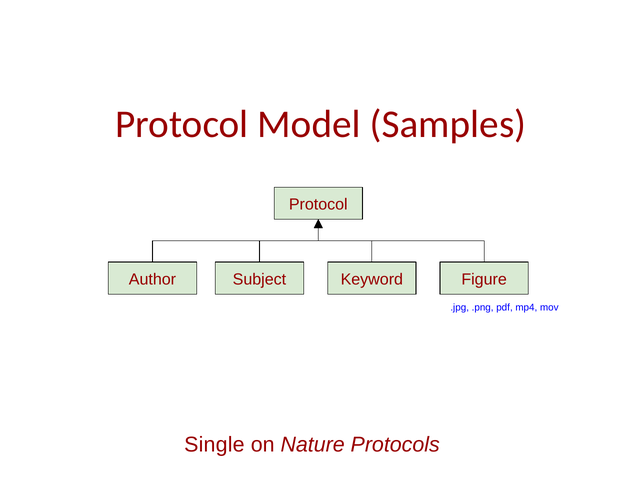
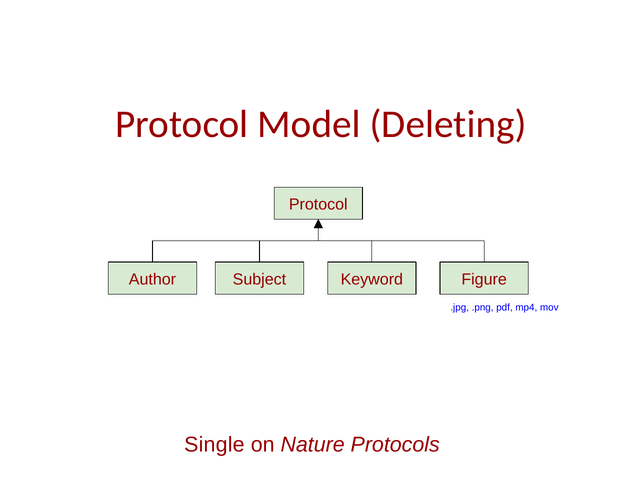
Samples: Samples -> Deleting (448, 124)
